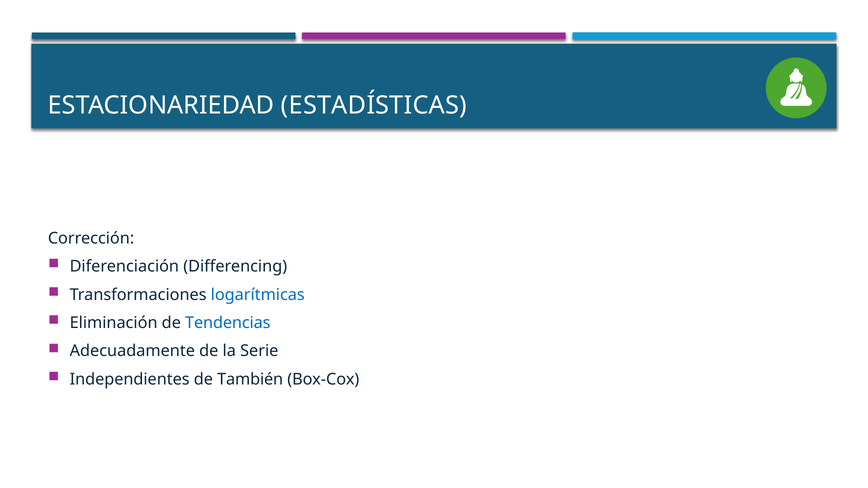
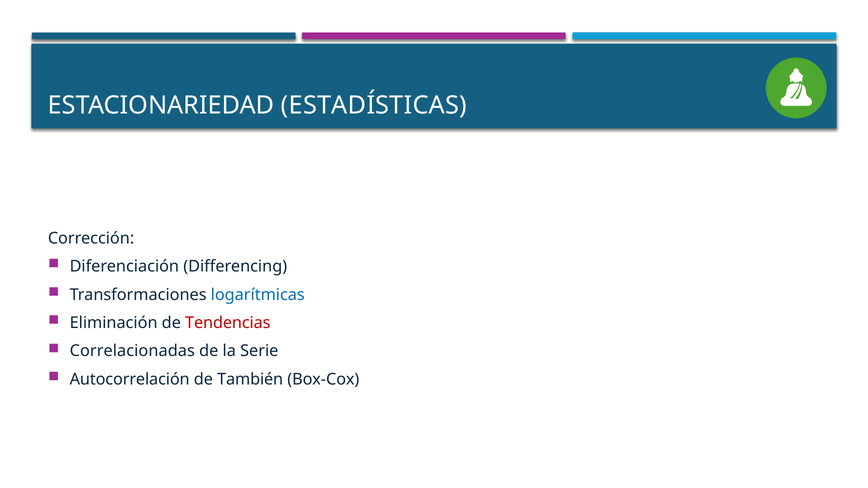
Tendencias colour: blue -> red (228, 323)
Adecuadamente: Adecuadamente -> Correlacionadas (132, 351)
Independientes: Independientes -> Autocorrelación (130, 380)
